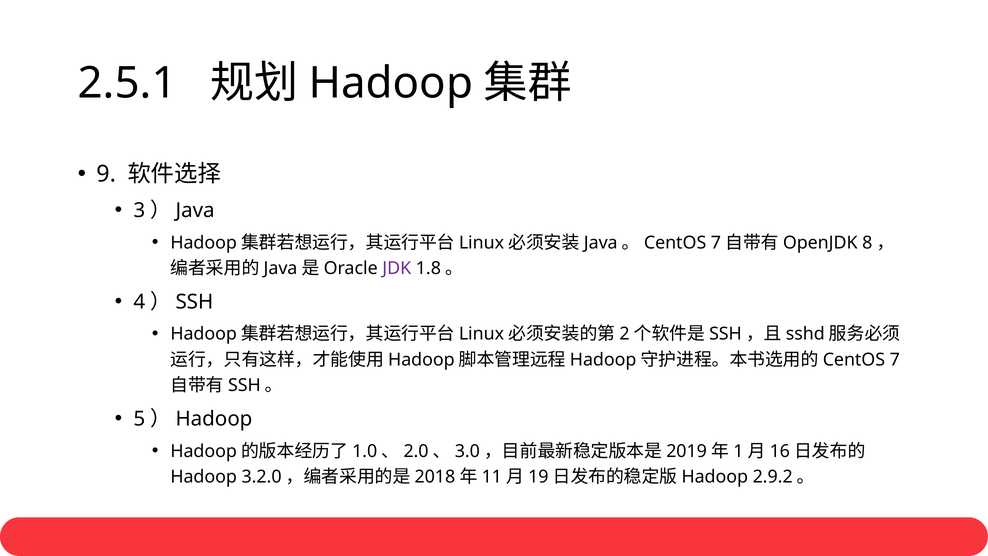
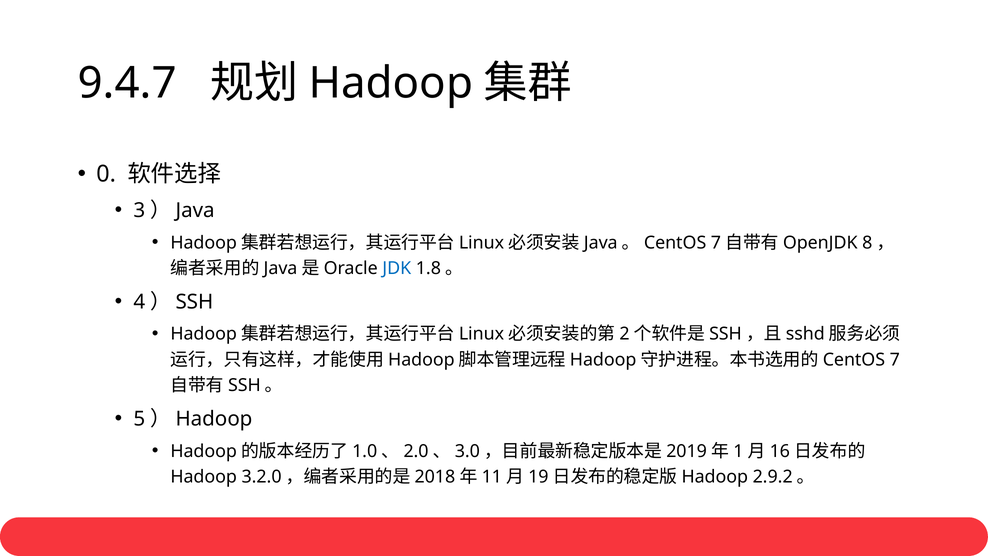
2.5.1: 2.5.1 -> 9.4.7 (127, 83)
9: 9 -> 0 (106, 174)
JDK colour: purple -> blue (397, 268)
